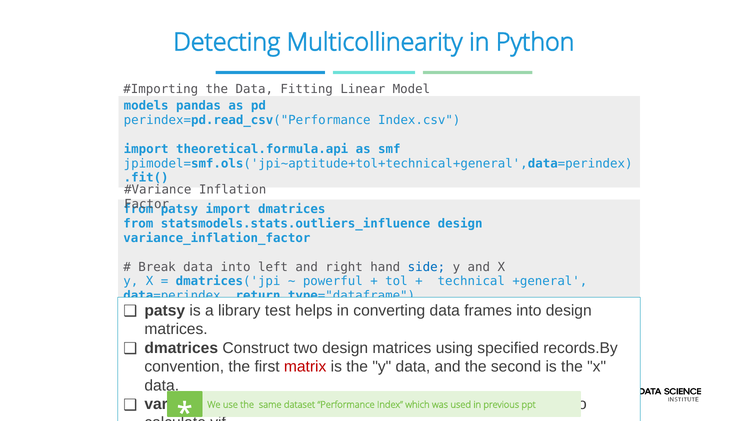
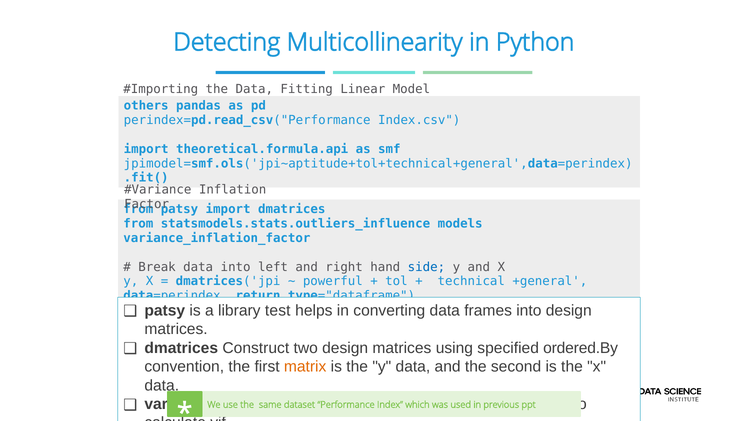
models: models -> others (146, 106)
design: design -> models (460, 224)
records.By: records.By -> ordered.By (581, 348)
matrix colour: red -> orange (305, 366)
